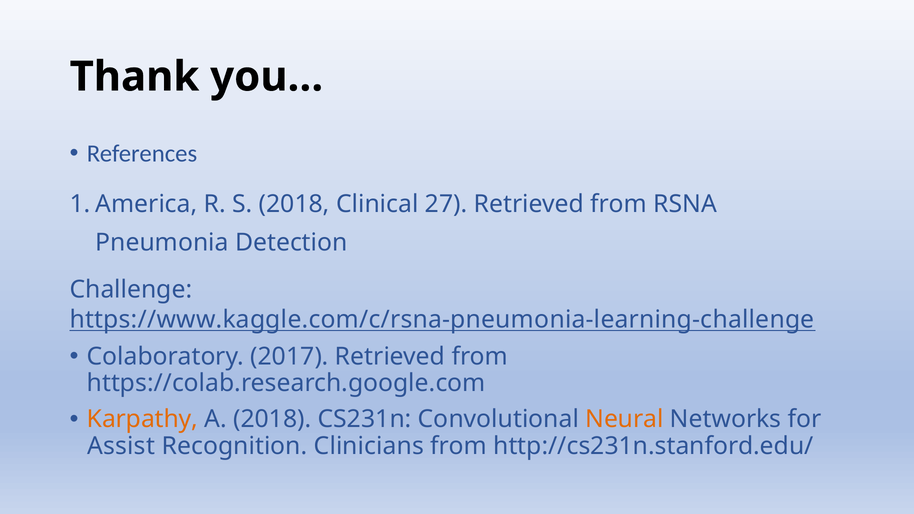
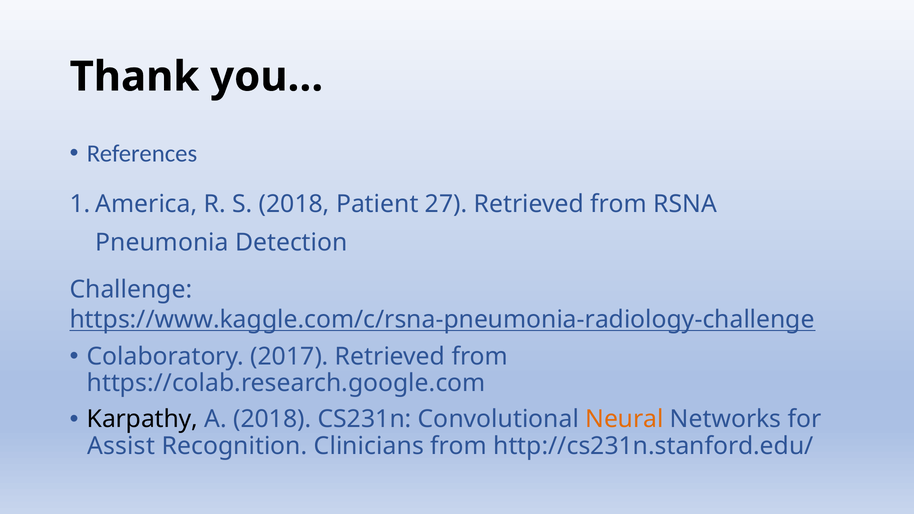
Clinical: Clinical -> Patient (377, 204)
https://www.kaggle.com/c/rsna-pneumonia-learning-challenge: https://www.kaggle.com/c/rsna-pneumonia-learning-challenge -> https://www.kaggle.com/c/rsna-pneumonia-radiology-challenge (442, 319)
Karpathy colour: orange -> black (142, 419)
